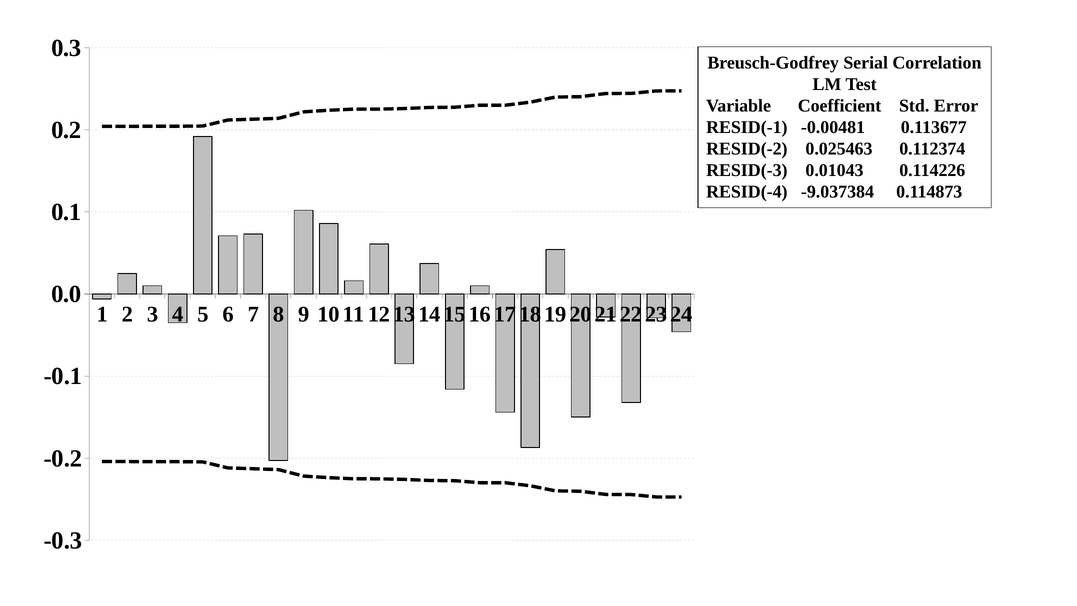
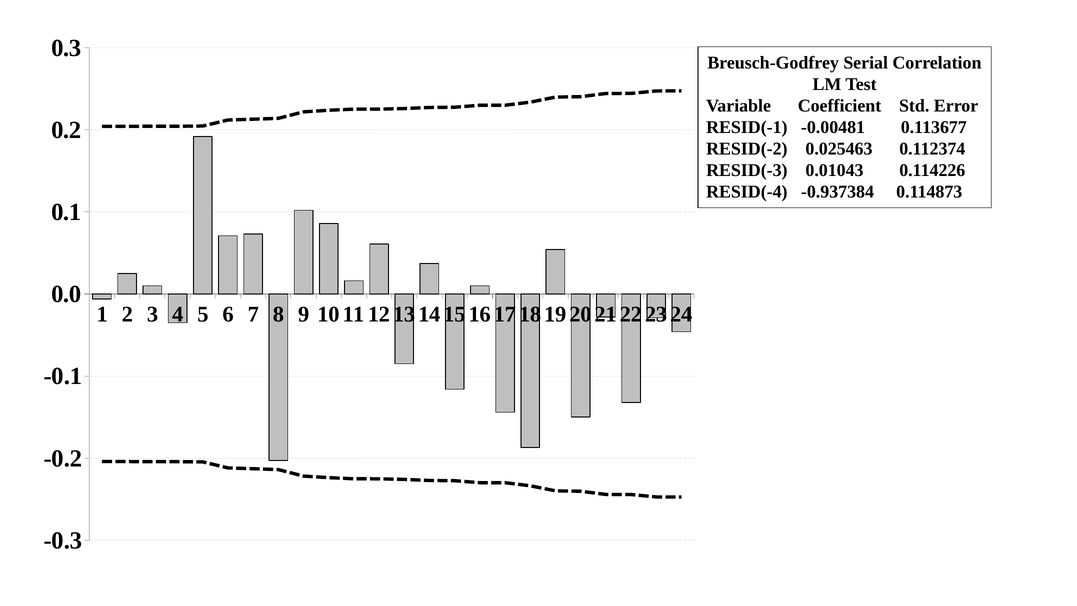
-9.037384: -9.037384 -> -0.937384 (838, 192)
